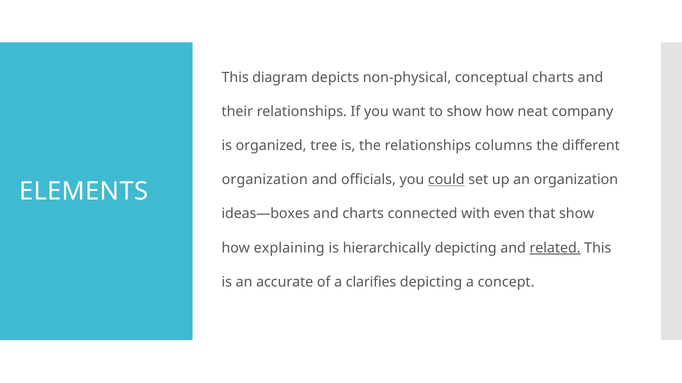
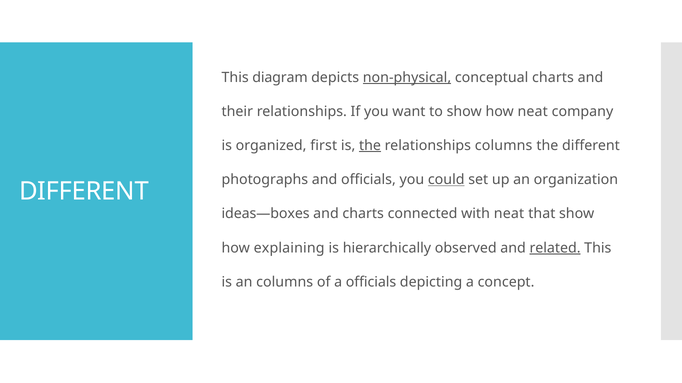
non-physical underline: none -> present (407, 77)
tree: tree -> first (324, 146)
the underline: none -> present (370, 146)
organization: organization -> photographs (265, 180)
ELEMENTS: ELEMENTS -> DIFFERENT (84, 191)
with even: even -> neat (509, 214)
hierarchically depicting: depicting -> observed (466, 248)
an accurate: accurate -> columns (285, 282)
a clarifies: clarifies -> officials (371, 282)
